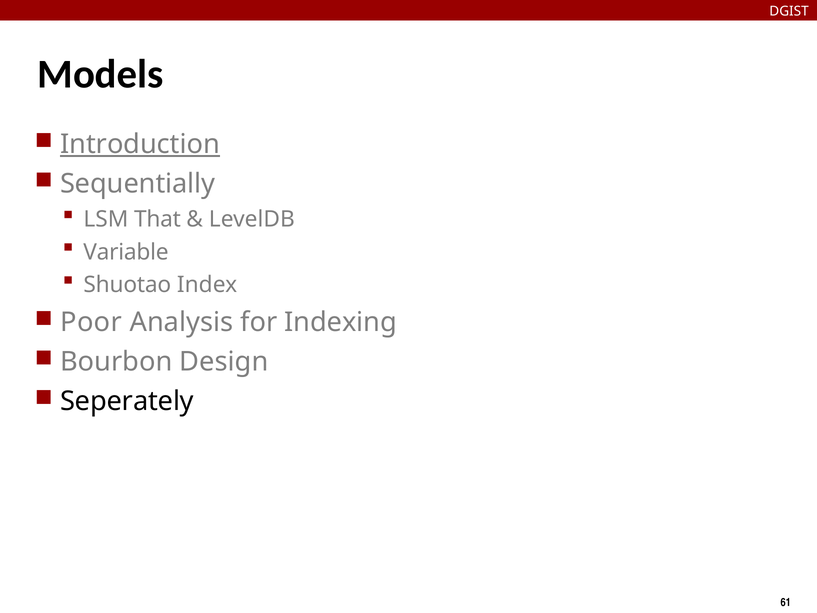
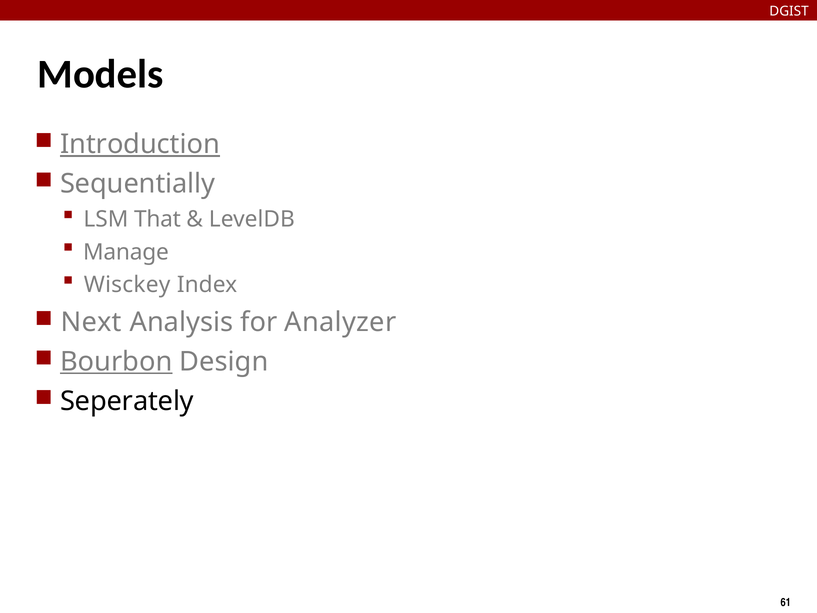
Variable: Variable -> Manage (126, 252)
Shuotao: Shuotao -> Wisckey (127, 285)
Poor: Poor -> Next (91, 322)
Indexing: Indexing -> Analyzer (340, 322)
Bourbon underline: none -> present (116, 361)
